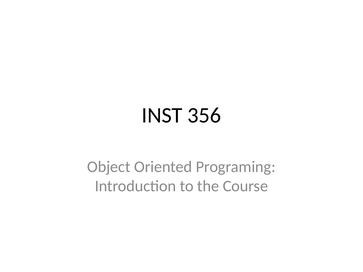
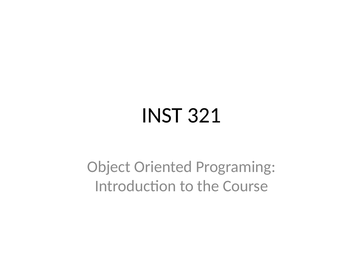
356: 356 -> 321 (204, 115)
